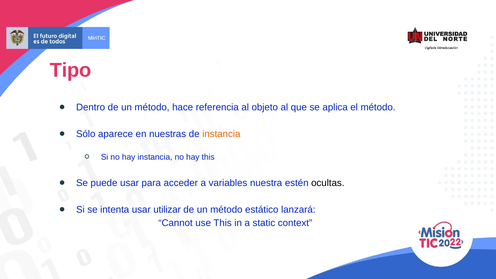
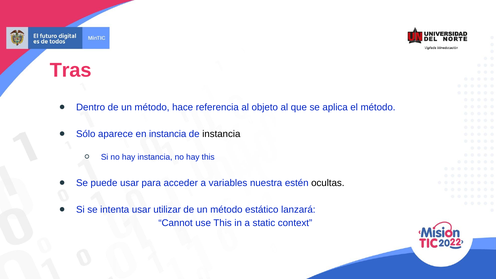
Tipo: Tipo -> Tras (71, 70)
en nuestras: nuestras -> instancia (168, 134)
instancia colour: orange -> black (221, 134)
